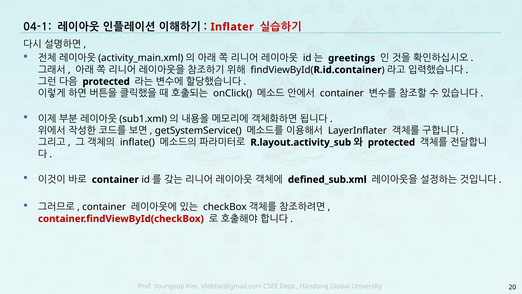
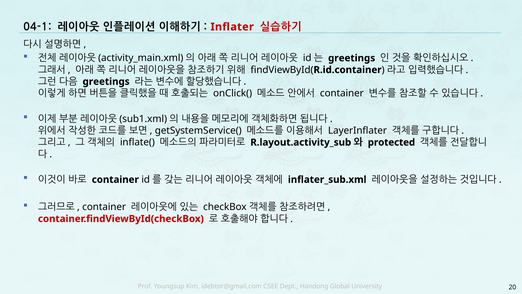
protected: protected -> greetings (106, 81)
defined_sub.xml: defined_sub.xml -> inflater_sub.xml (327, 179)
